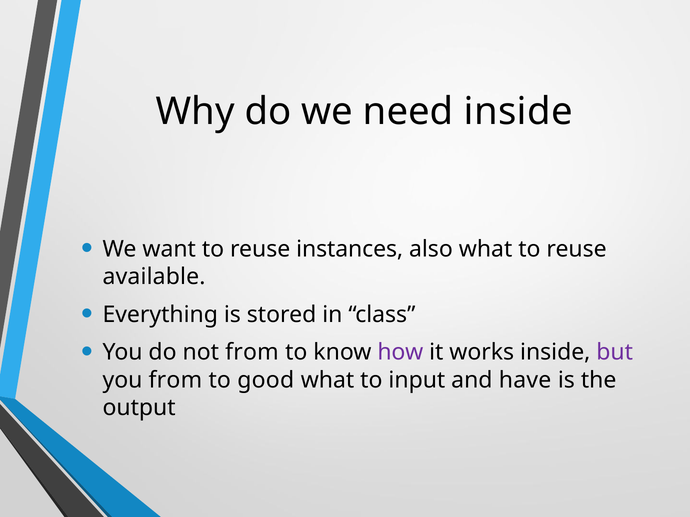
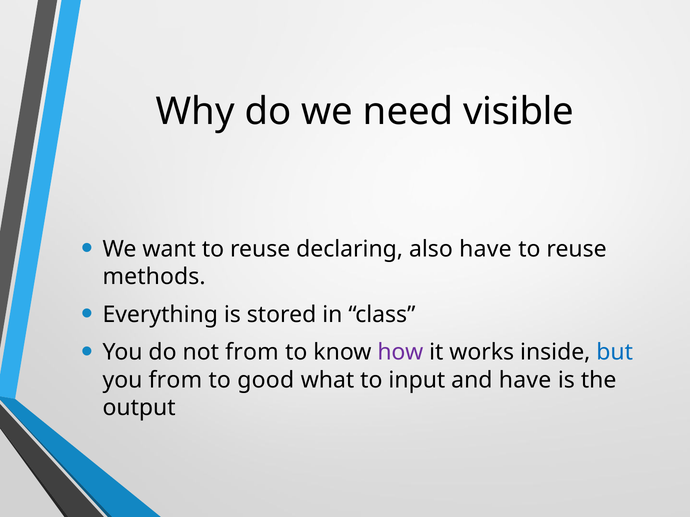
need inside: inside -> visible (519, 112)
instances: instances -> declaring (350, 249)
also what: what -> have (485, 249)
available: available -> methods (154, 277)
but colour: purple -> blue (615, 353)
